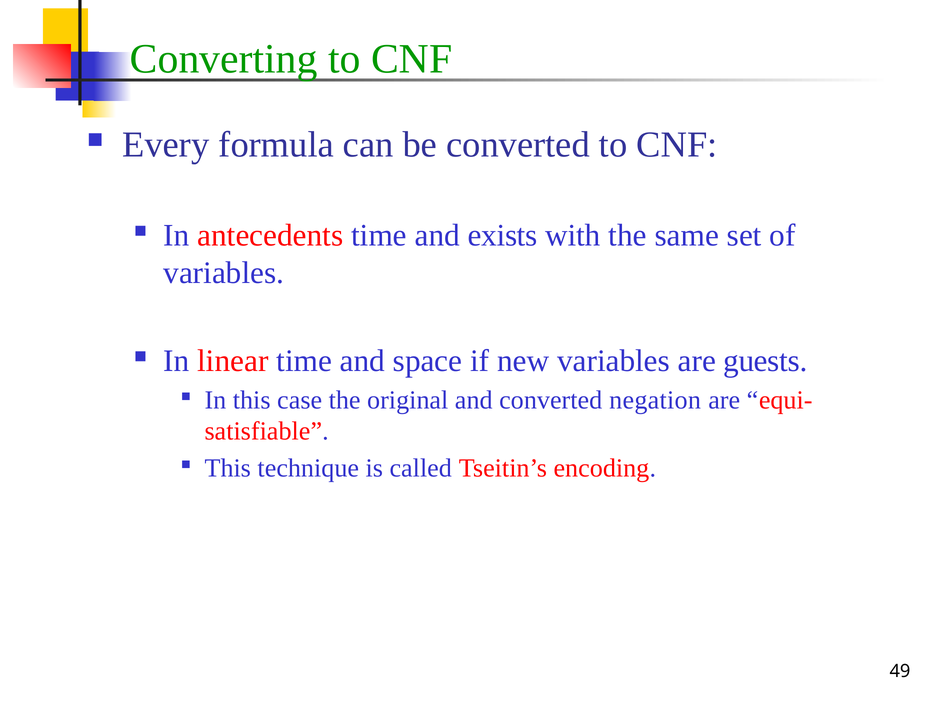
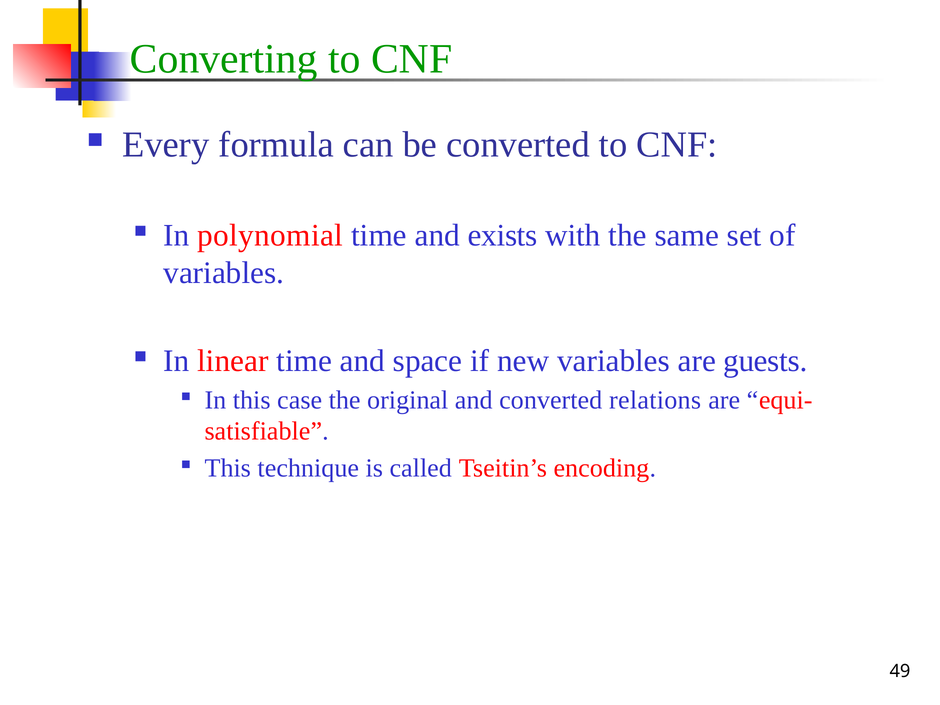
antecedents: antecedents -> polynomial (270, 235)
negation: negation -> relations (655, 400)
